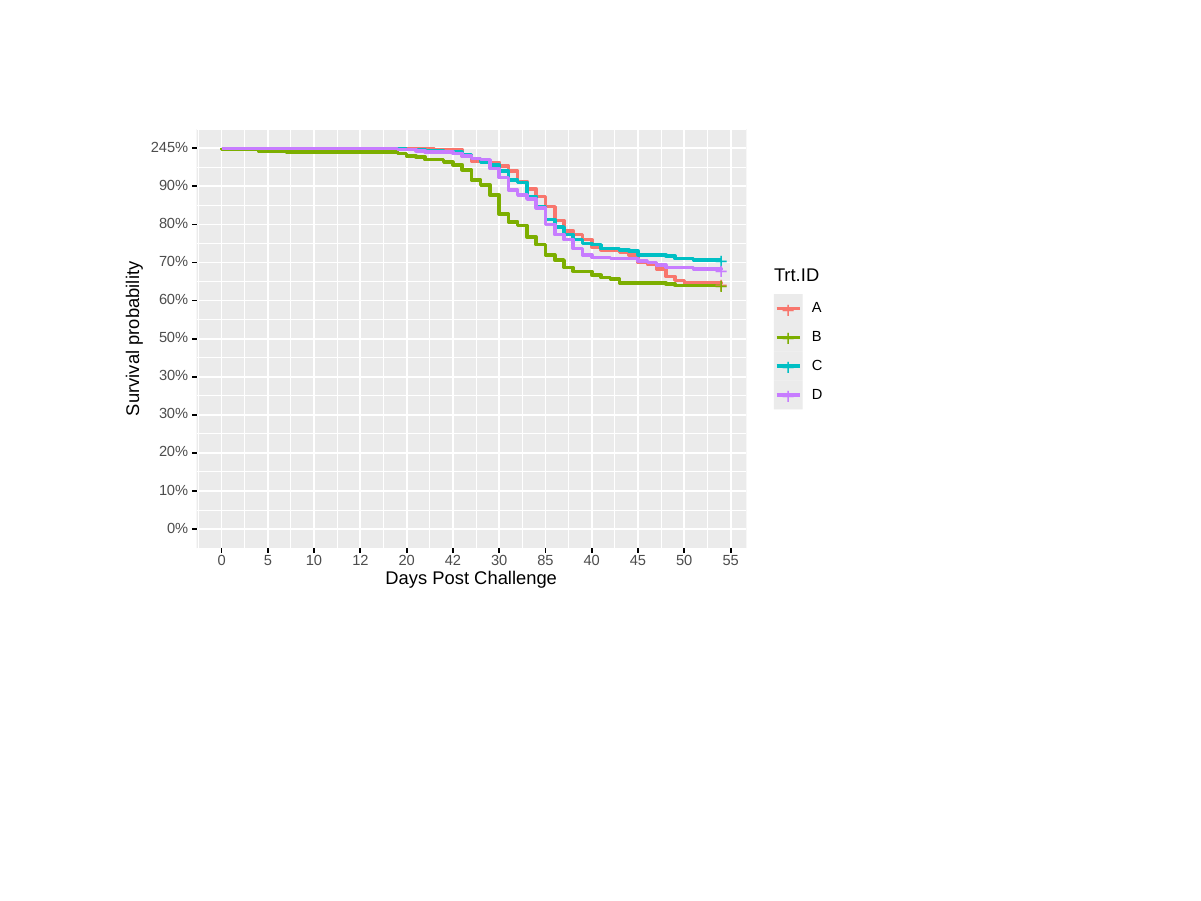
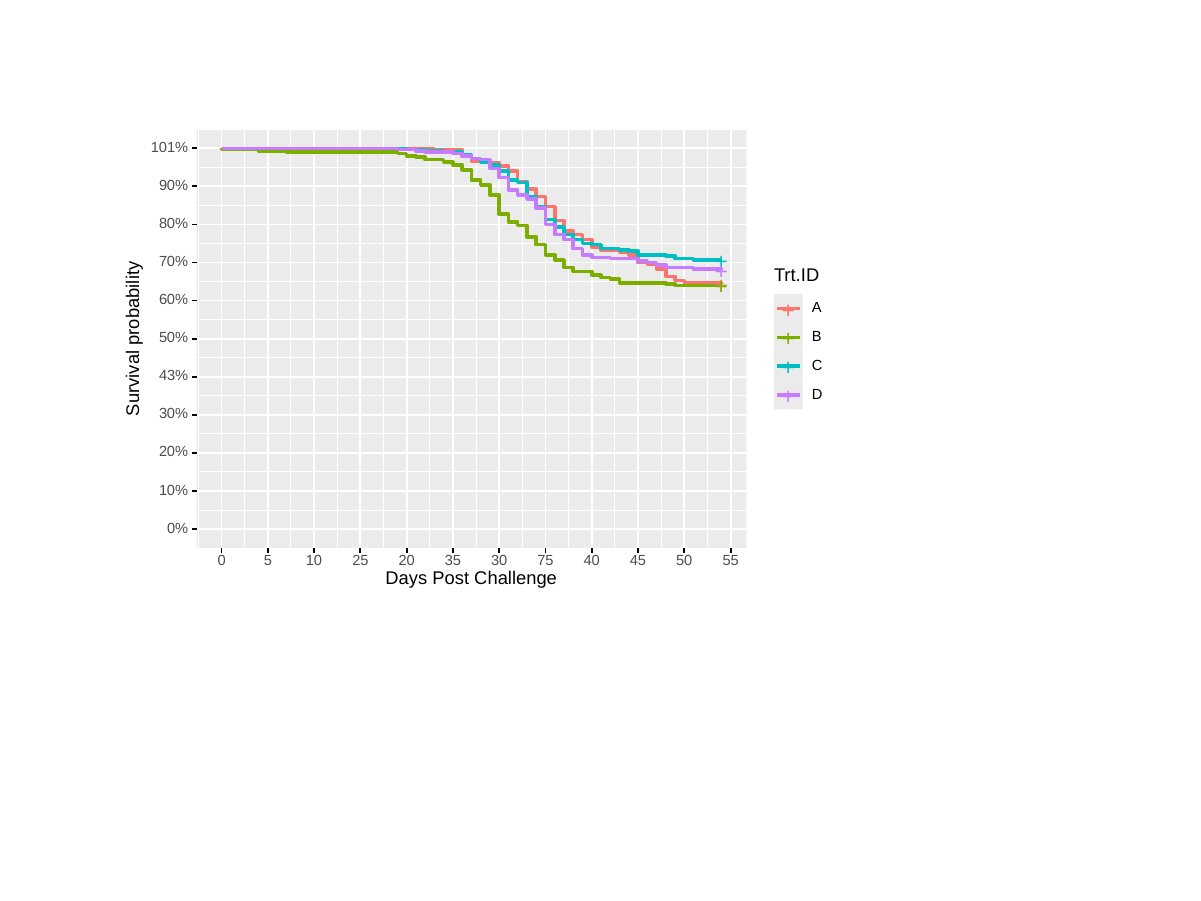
245%: 245% -> 101% (170, 148)
30%: 30% -> 43% (174, 376)
12: 12 -> 25 (360, 561)
42: 42 -> 35 (453, 561)
85: 85 -> 75 (545, 561)
